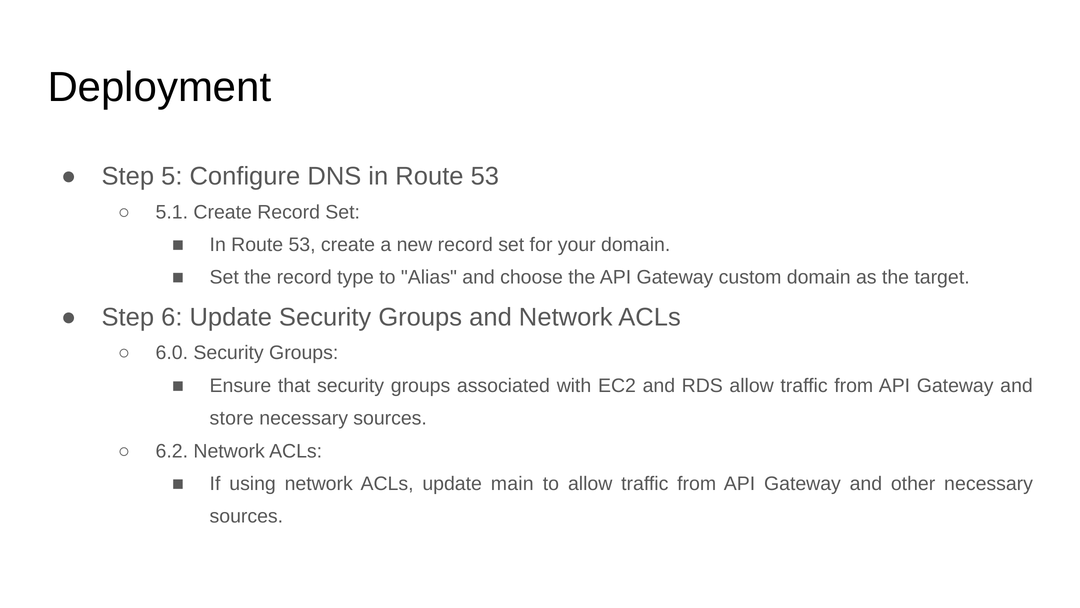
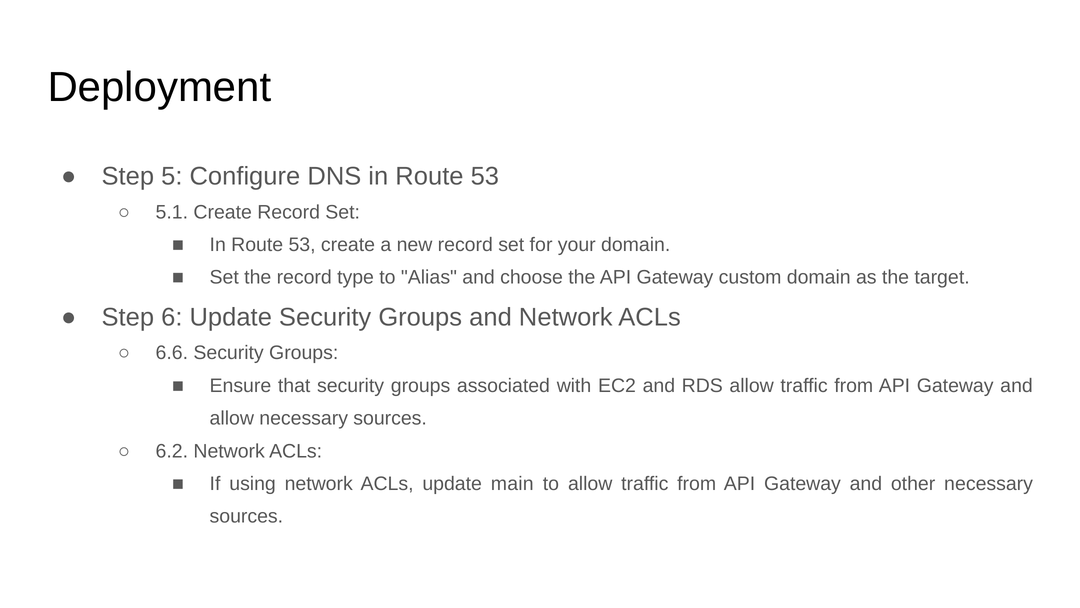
6.0: 6.0 -> 6.6 (172, 353)
store: store -> allow (232, 418)
